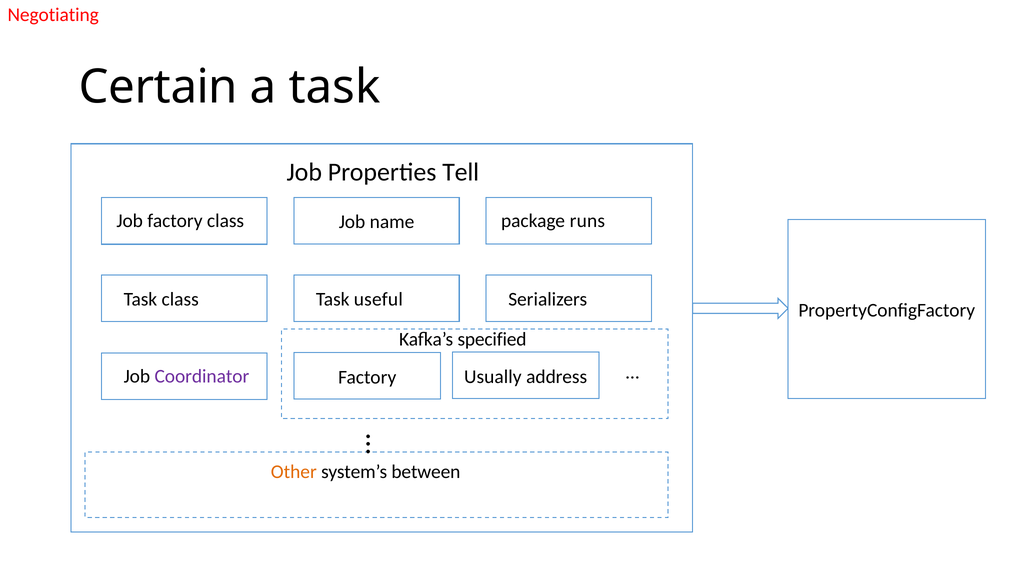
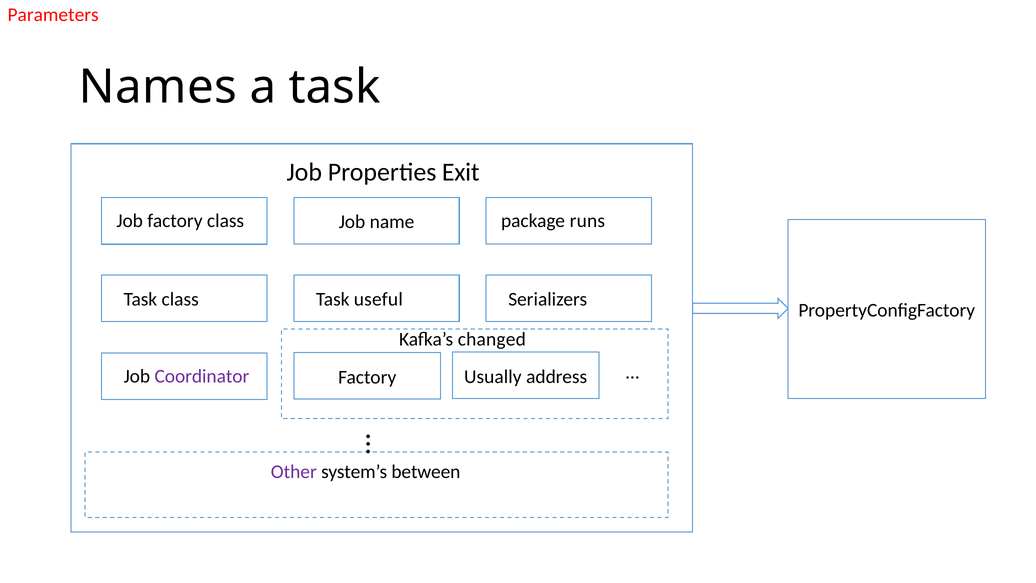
Negotiating: Negotiating -> Parameters (53, 15)
Certain: Certain -> Names (158, 87)
Tell: Tell -> Exit (461, 172)
specified: specified -> changed (492, 339)
Other colour: orange -> purple (294, 472)
